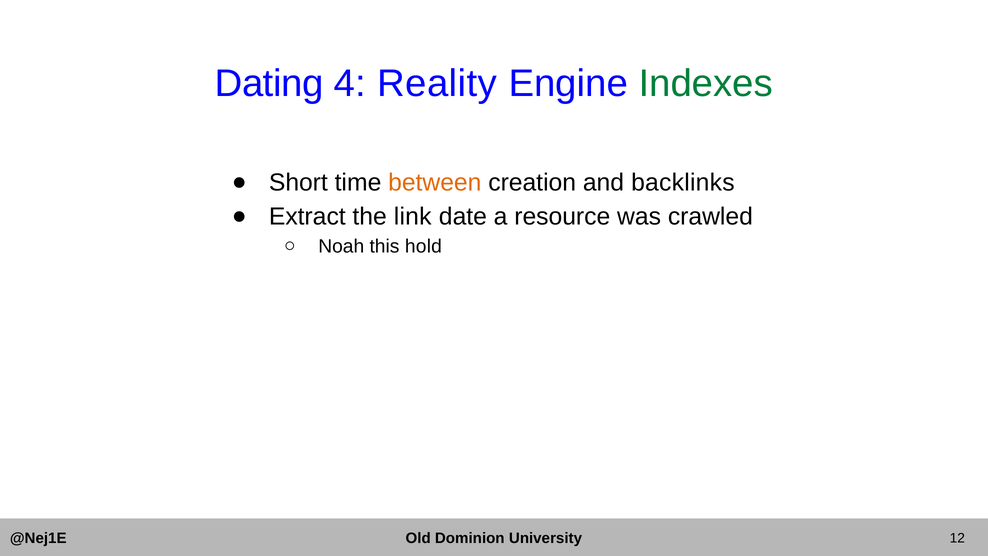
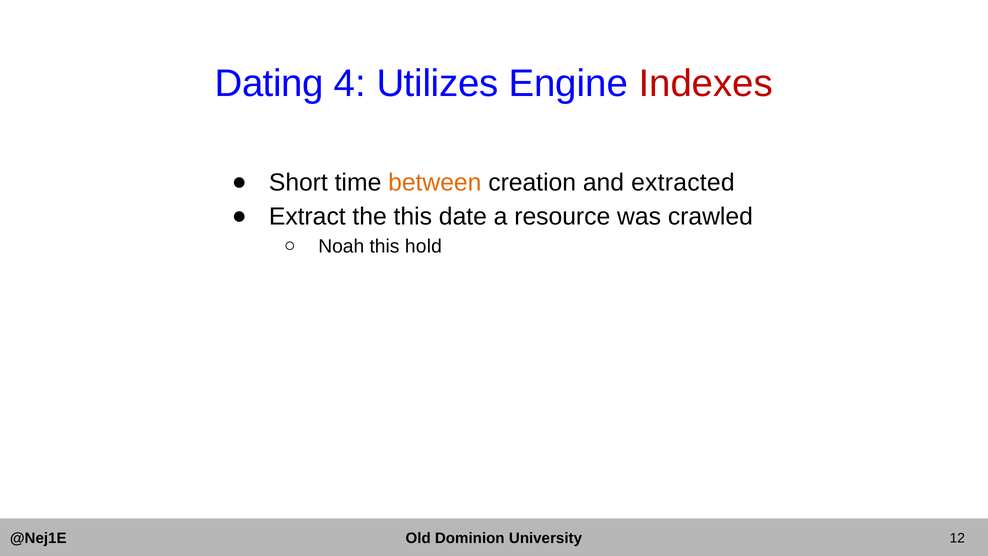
Reality: Reality -> Utilizes (437, 84)
Indexes colour: green -> red (706, 84)
backlinks: backlinks -> extracted (683, 183)
the link: link -> this (413, 217)
